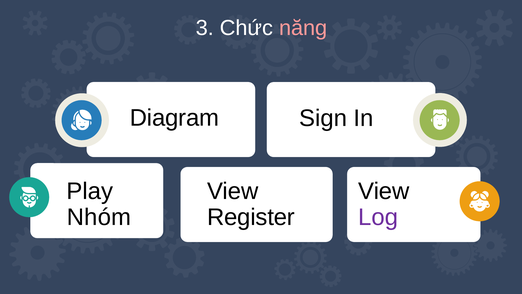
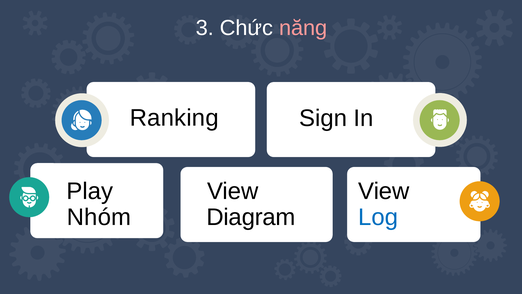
Diagram: Diagram -> Ranking (174, 118)
Register: Register -> Diagram (251, 217)
Log colour: purple -> blue (378, 217)
